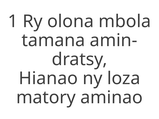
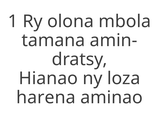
matory: matory -> harena (46, 98)
